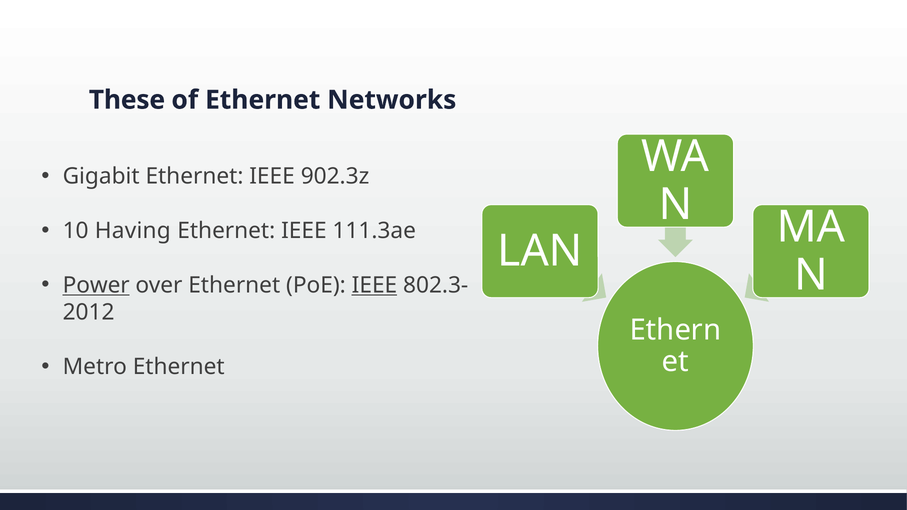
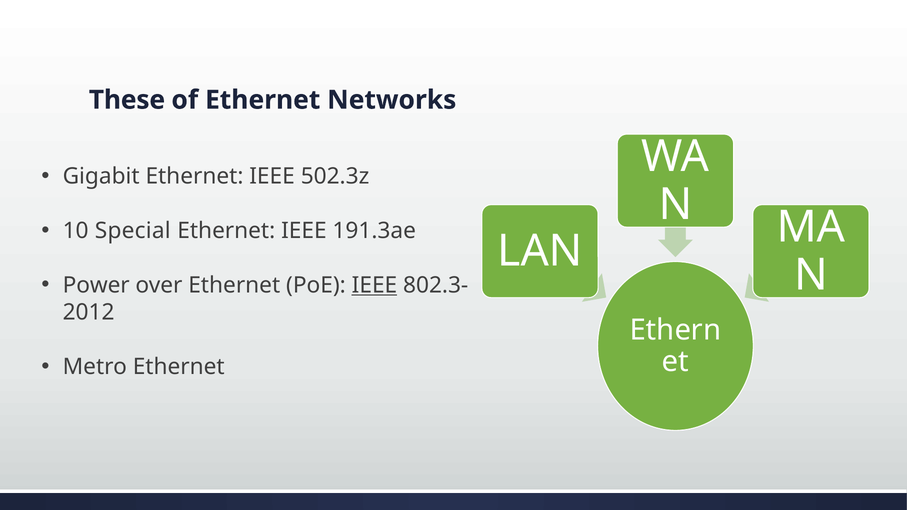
902.3z: 902.3z -> 502.3z (335, 177)
Having: Having -> Special (133, 231)
111.3ae: 111.3ae -> 191.3ae (374, 231)
Power underline: present -> none (96, 285)
